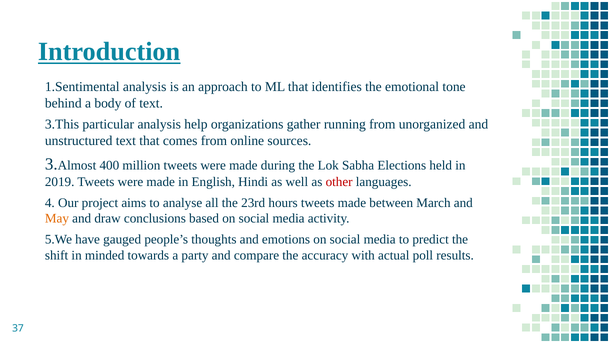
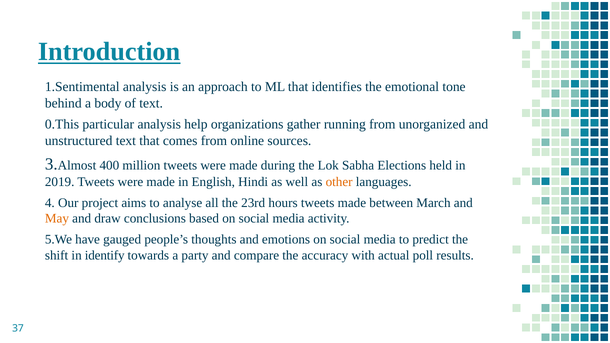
3.This: 3.This -> 0.This (62, 124)
other colour: red -> orange (339, 182)
minded: minded -> identify (105, 255)
